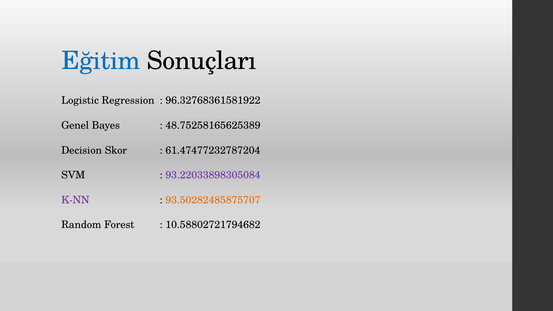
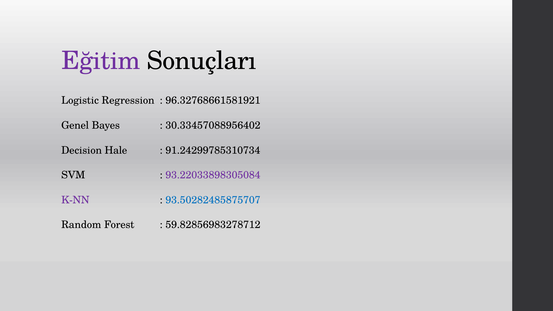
Eğitim colour: blue -> purple (101, 61)
96.32768361581922: 96.32768361581922 -> 96.32768661581921 (213, 101)
48.75258165625389: 48.75258165625389 -> 30.33457088956402 (213, 125)
Skor: Skor -> Hale (116, 150)
61.47477232787204: 61.47477232787204 -> 91.24299785310734 (213, 150)
93.50282485875707 colour: orange -> blue (213, 200)
10.58802721794682: 10.58802721794682 -> 59.82856983278712 (213, 225)
